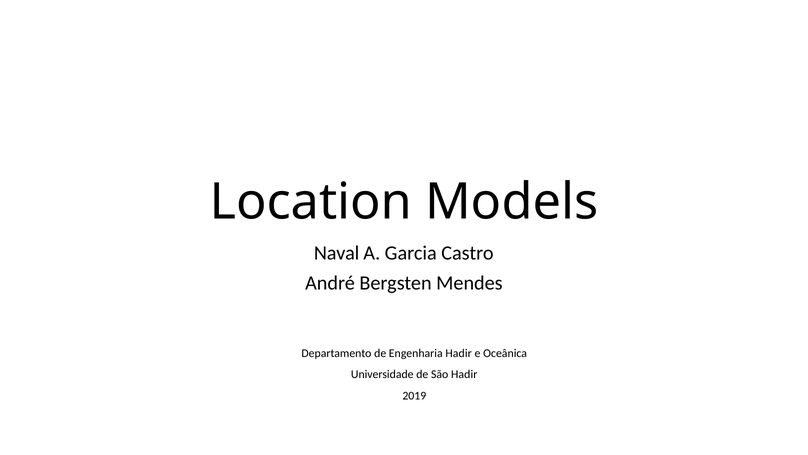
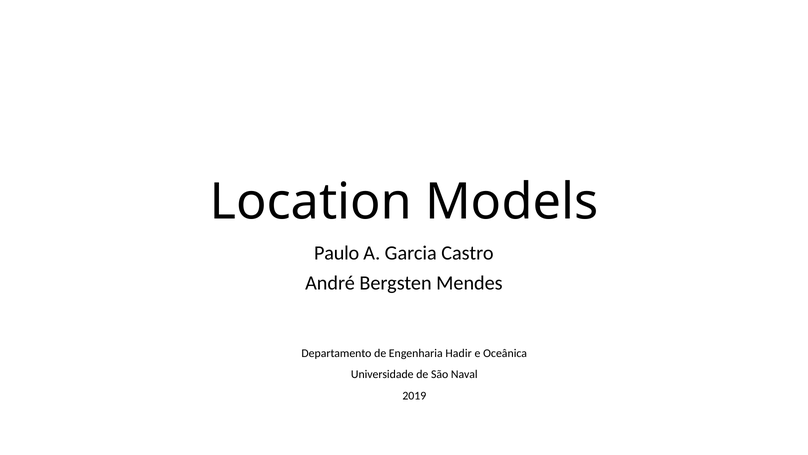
Naval: Naval -> Paulo (337, 253)
São Hadir: Hadir -> Naval (464, 374)
